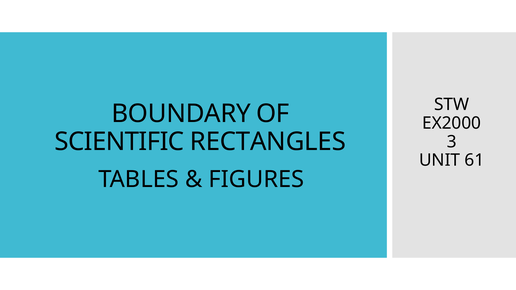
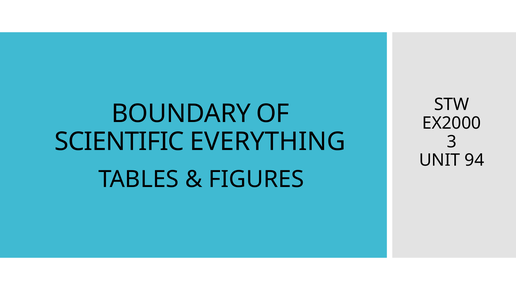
RECTANGLES: RECTANGLES -> EVERYTHING (268, 142)
61: 61 -> 94 (474, 160)
